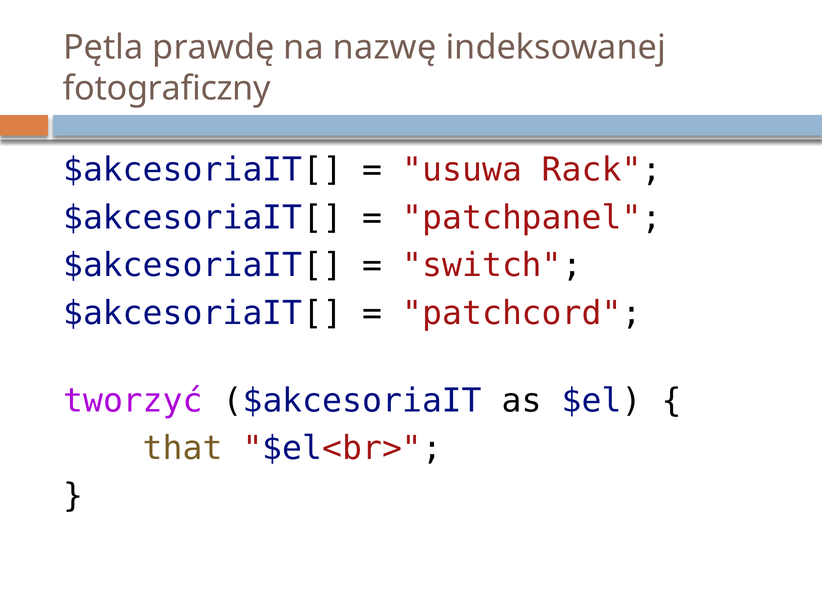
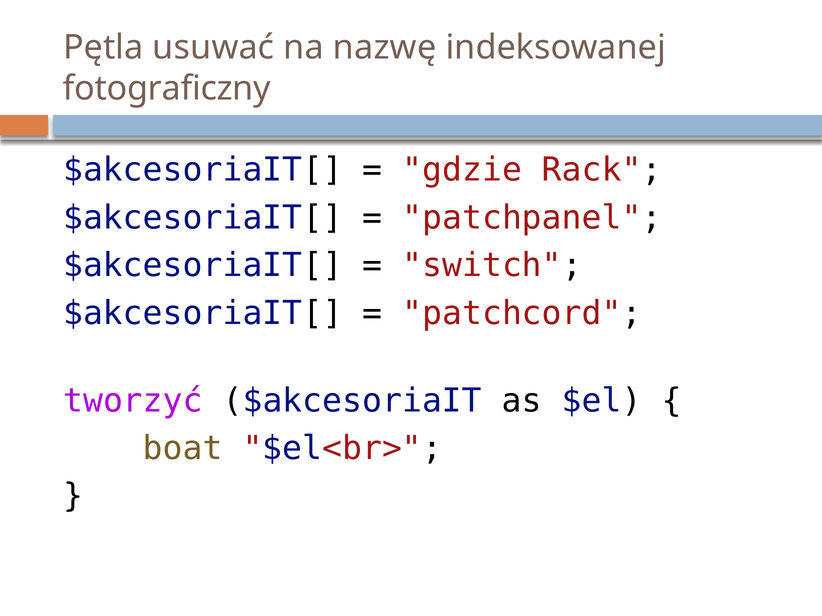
prawdę: prawdę -> usuwać (213, 48)
usuwa: usuwa -> gdzie (462, 170)
that: that -> boat (183, 449)
